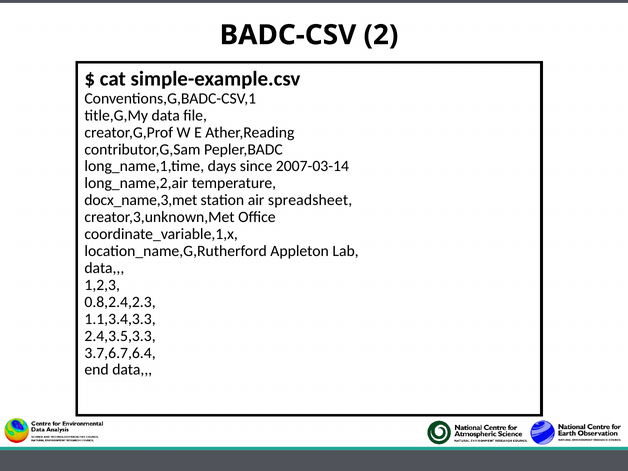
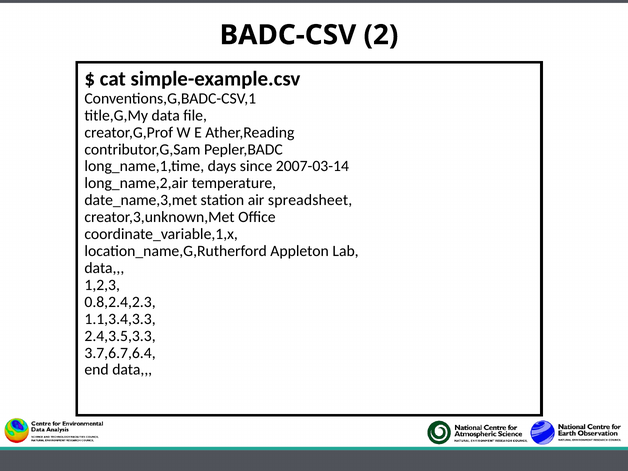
docx_name,3,met: docx_name,3,met -> date_name,3,met (141, 200)
